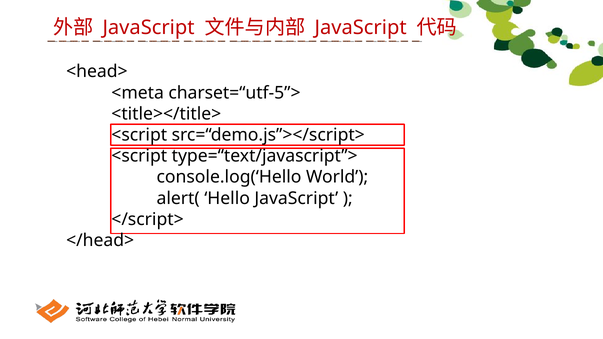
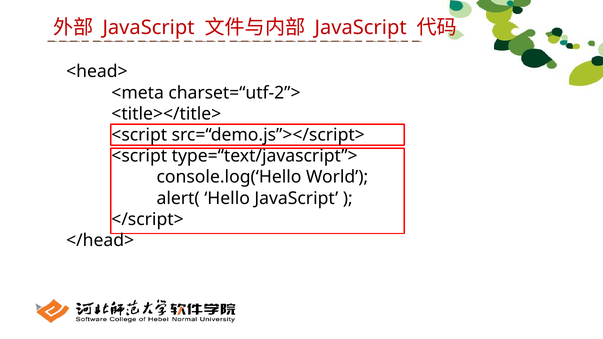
charset=“utf-5”>: charset=“utf-5”> -> charset=“utf-2”> (234, 93)
